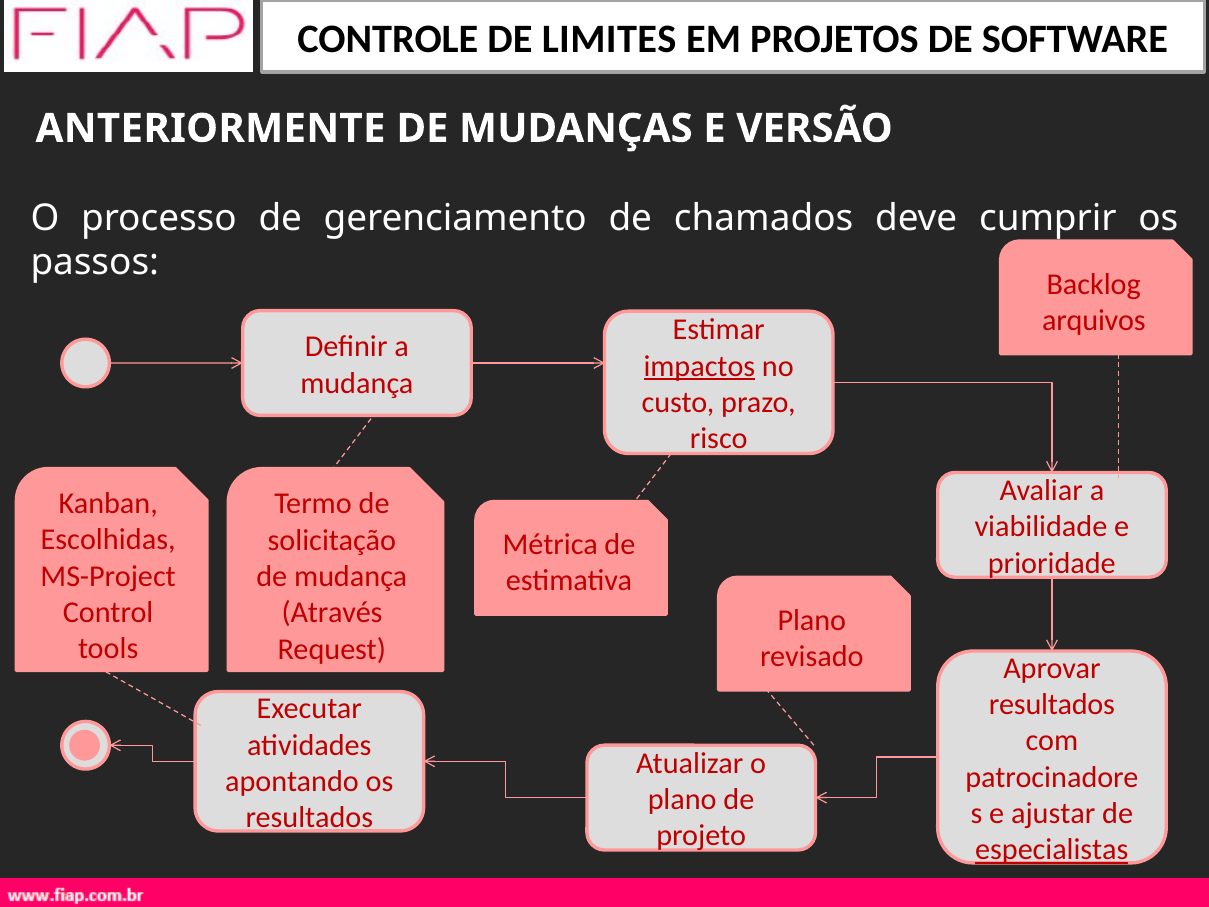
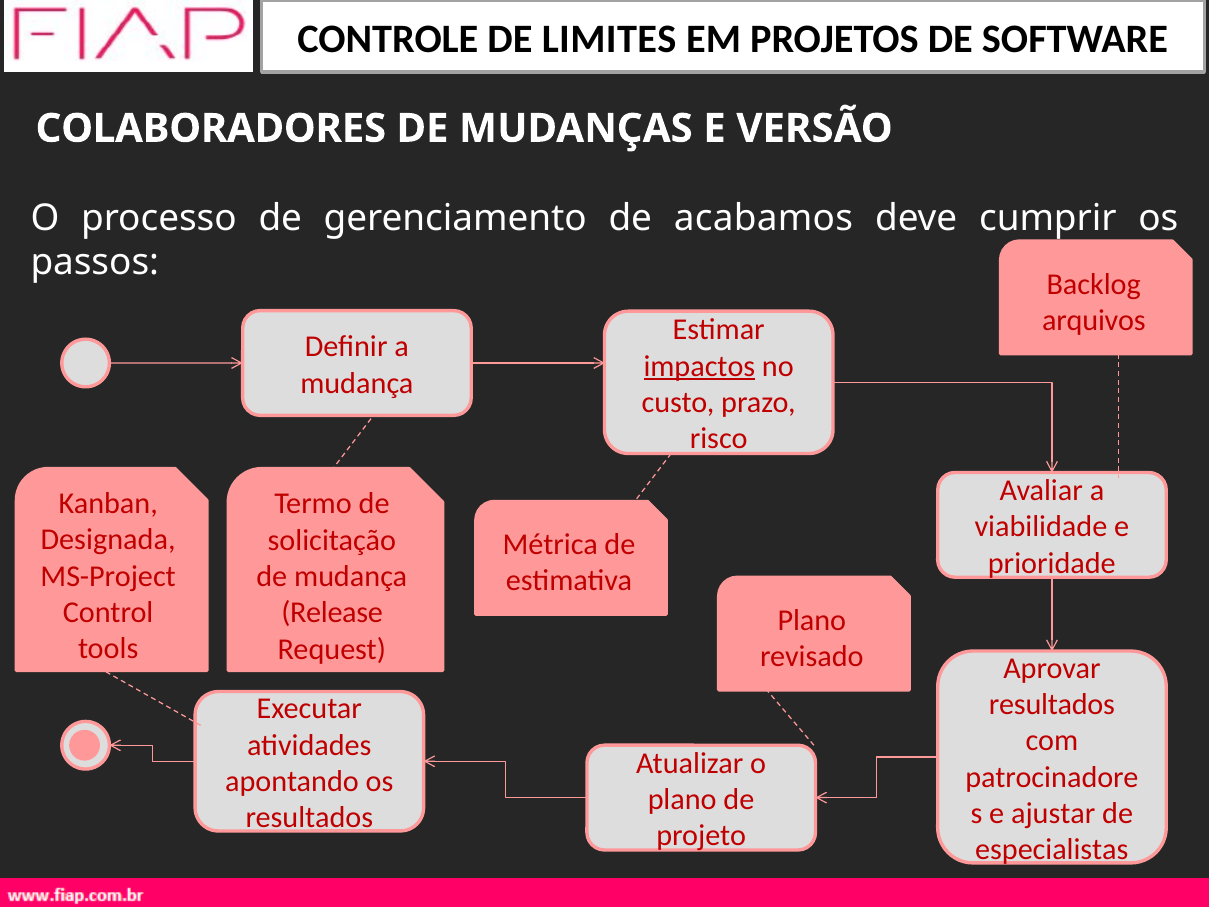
ANTERIORMENTE: ANTERIORMENTE -> COLABORADORES (211, 128)
chamados: chamados -> acabamos (763, 218)
Escolhidas: Escolhidas -> Designada (108, 540)
Através: Através -> Release (332, 613)
especialistas underline: present -> none (1052, 850)
